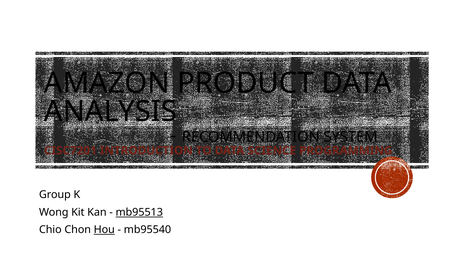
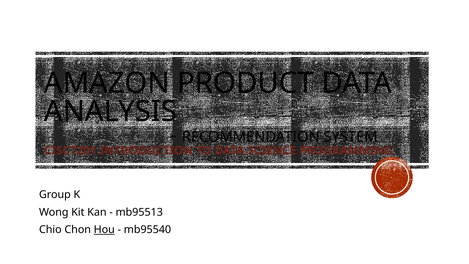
mb95513 underline: present -> none (139, 212)
